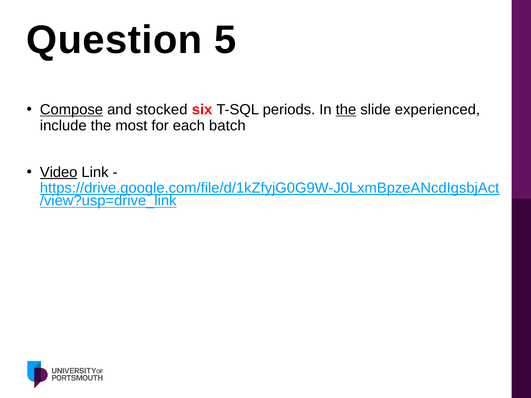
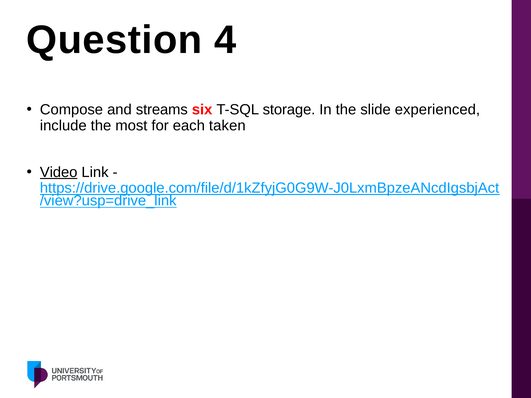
5: 5 -> 4 (225, 40)
Compose underline: present -> none (71, 110)
stocked: stocked -> streams (162, 110)
periods: periods -> storage (289, 110)
the underline: present -> none (346, 110)
batch: batch -> taken (227, 126)
